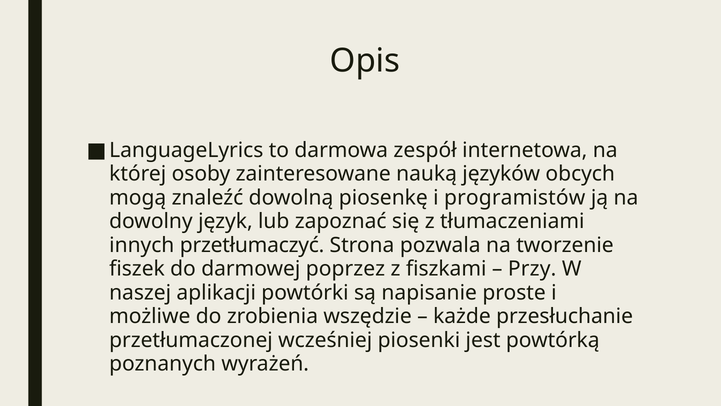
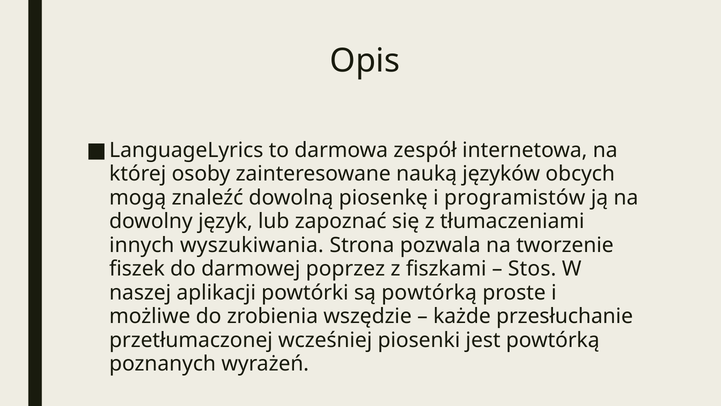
przetłumaczyć: przetłumaczyć -> wyszukiwania (252, 245)
Przy: Przy -> Stos (532, 269)
są napisanie: napisanie -> powtórką (429, 292)
